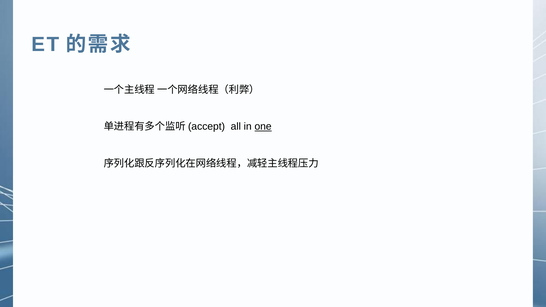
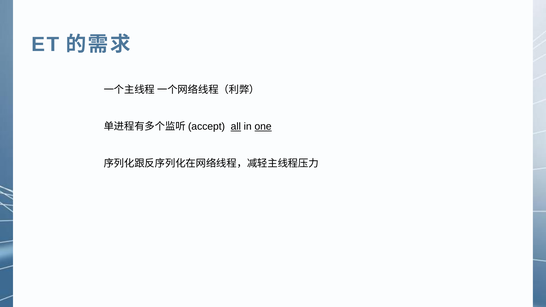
all underline: none -> present (236, 127)
